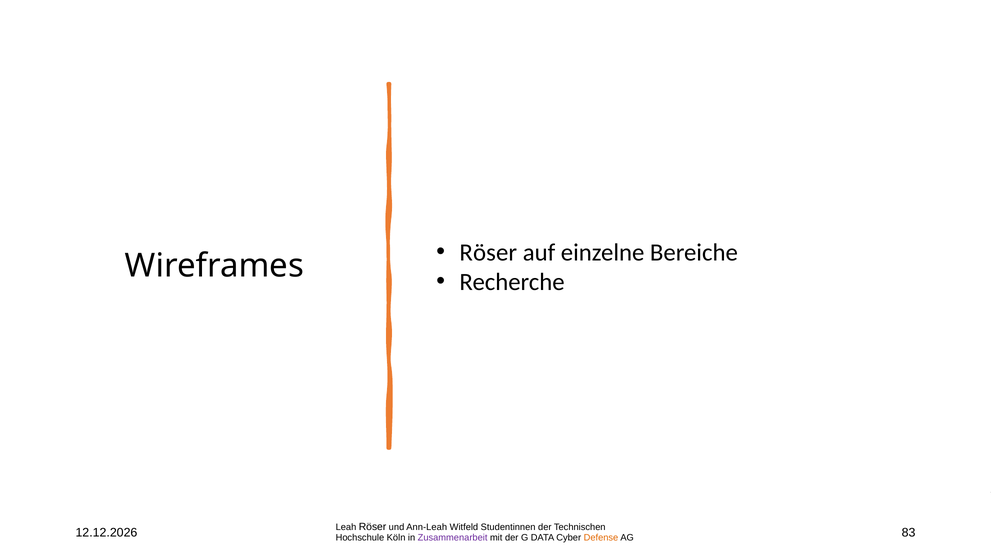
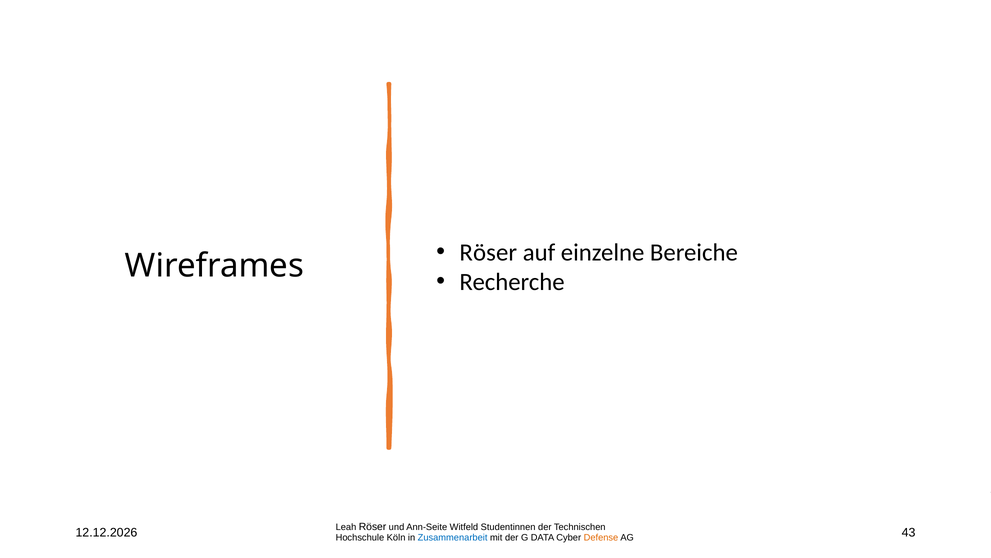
Ann-Leah: Ann-Leah -> Ann-Seite (427, 527)
Zusammenarbeit colour: purple -> blue (453, 537)
83: 83 -> 43 (909, 532)
